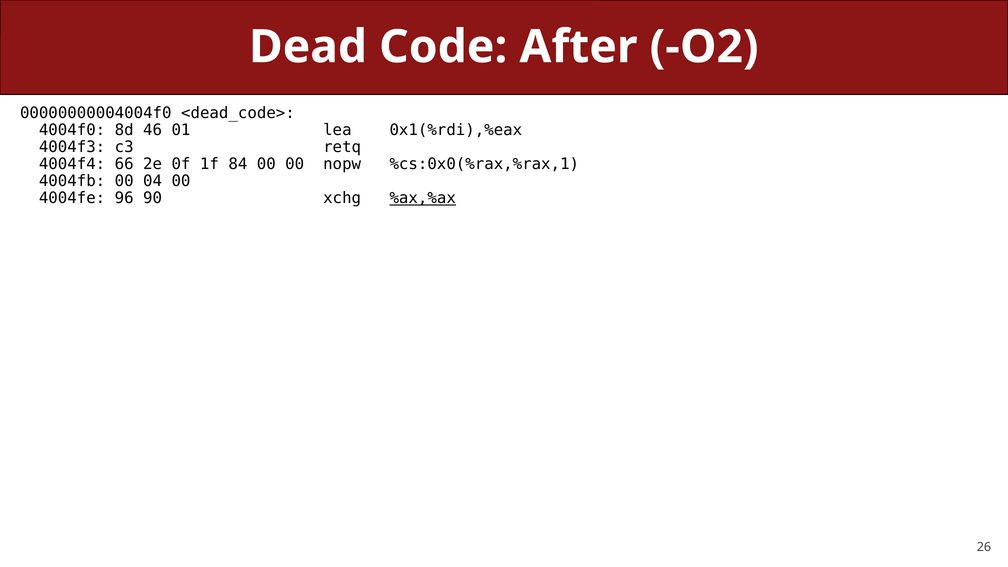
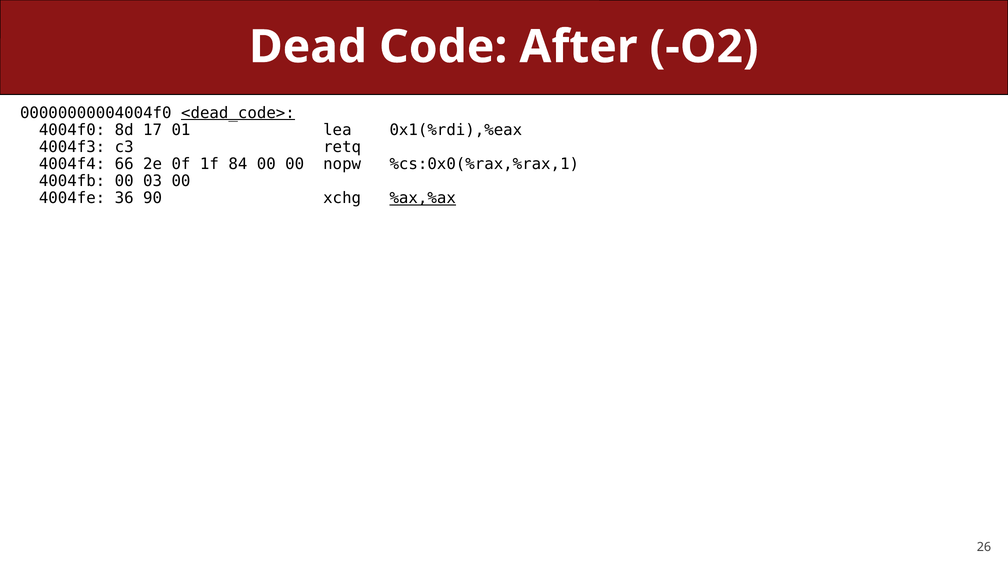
<dead_code> underline: none -> present (238, 113)
46: 46 -> 17 (153, 130)
04: 04 -> 03 (153, 181)
96: 96 -> 36 (124, 198)
